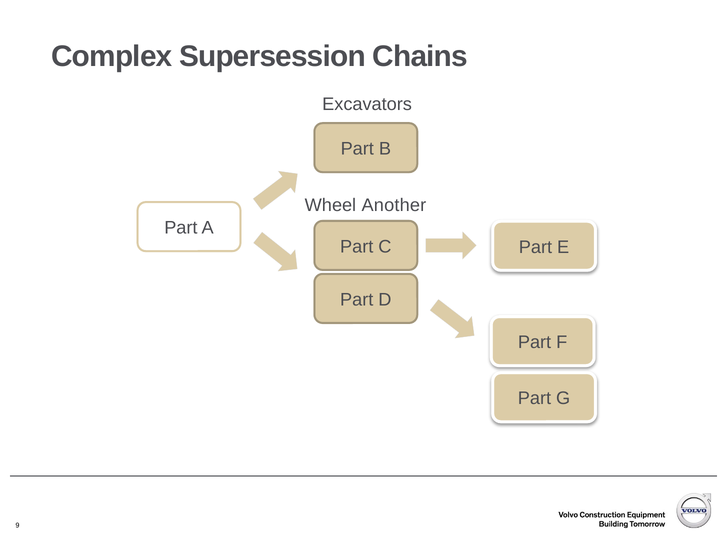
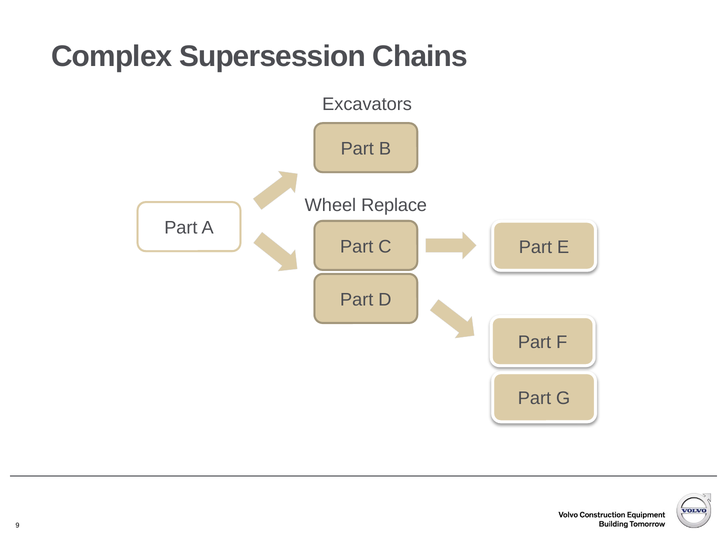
Another: Another -> Replace (394, 205)
